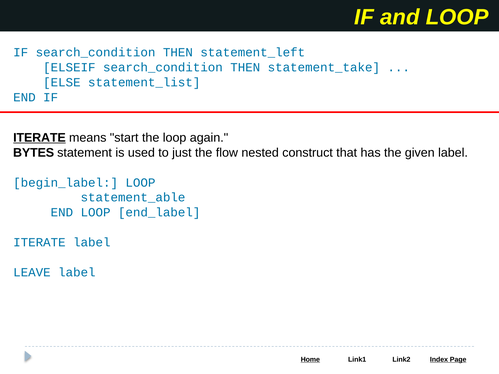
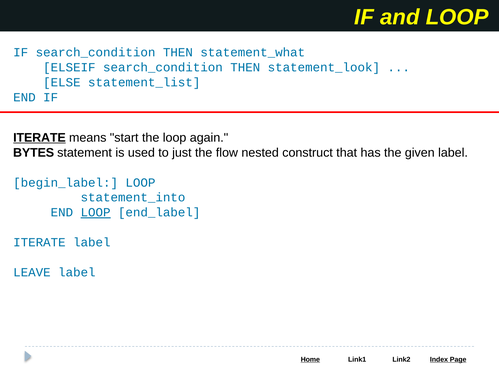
statement_left: statement_left -> statement_what (253, 52)
statement_take: statement_take -> statement_look (324, 67)
statement_able: statement_able -> statement_into (133, 198)
LOOP underline: none -> present (96, 213)
